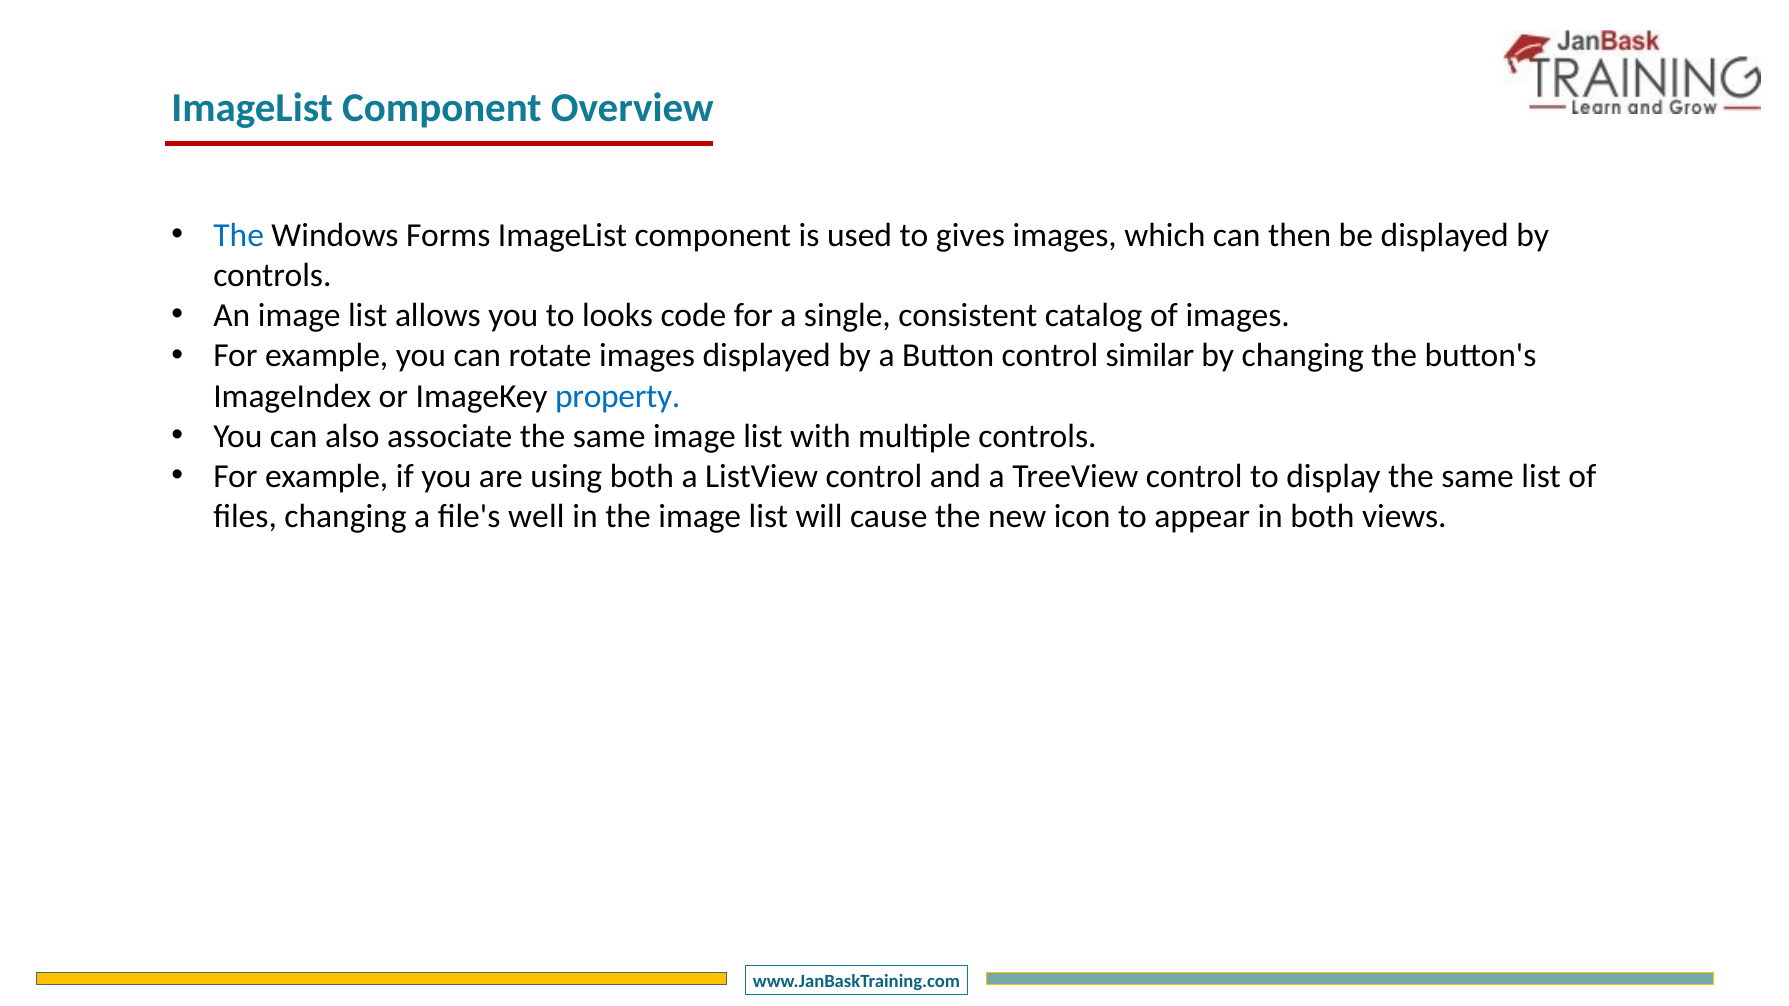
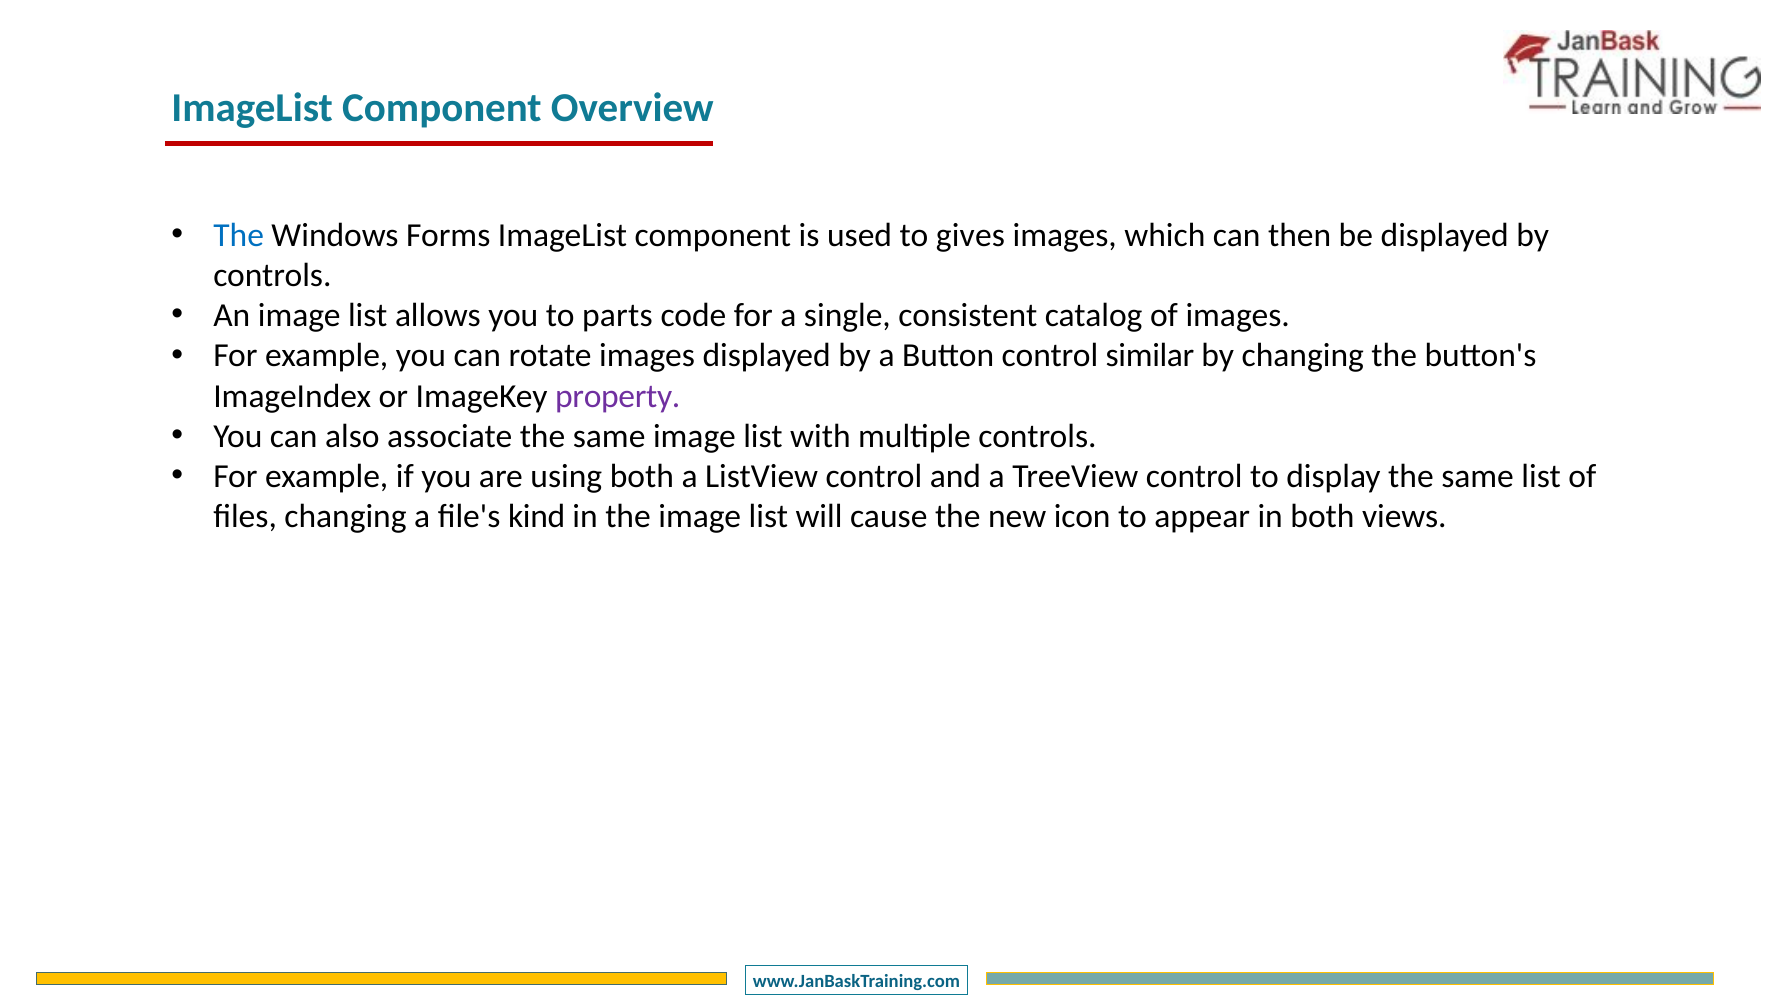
looks: looks -> parts (617, 316)
property colour: blue -> purple (618, 396)
well: well -> kind (537, 517)
